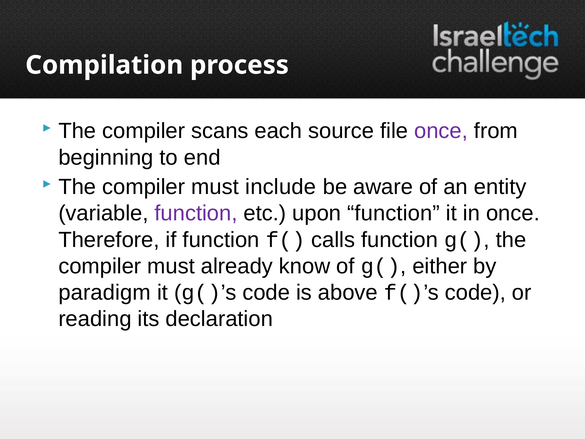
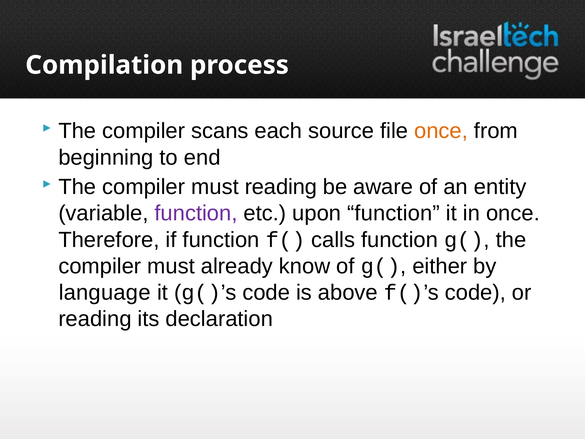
once colour: purple -> orange (441, 131)
must include: include -> reading (281, 187)
paradigm: paradigm -> language (105, 292)
